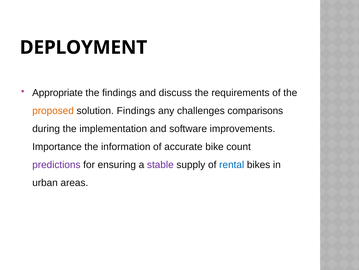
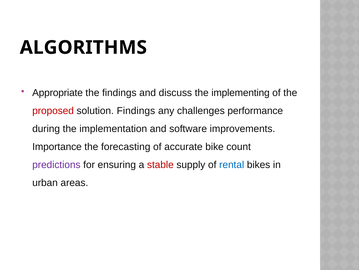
DEPLOYMENT: DEPLOYMENT -> ALGORITHMS (83, 47)
requirements: requirements -> implementing (241, 93)
proposed colour: orange -> red (53, 111)
comparisons: comparisons -> performance (255, 111)
information: information -> forecasting (126, 146)
stable colour: purple -> red (160, 164)
